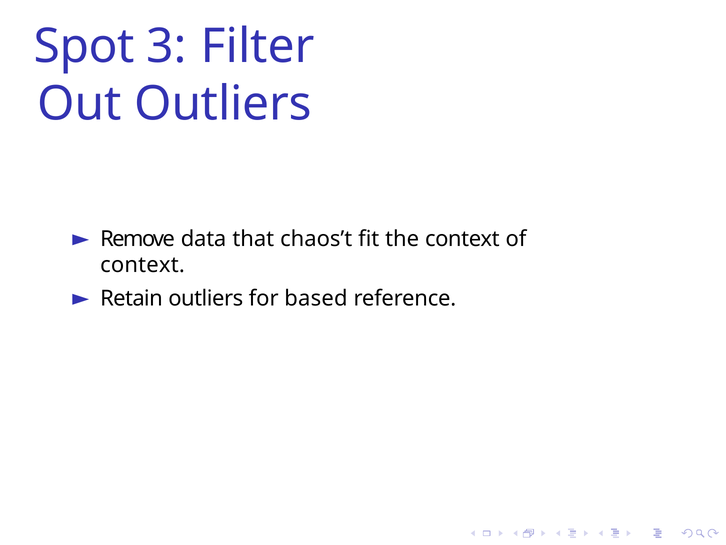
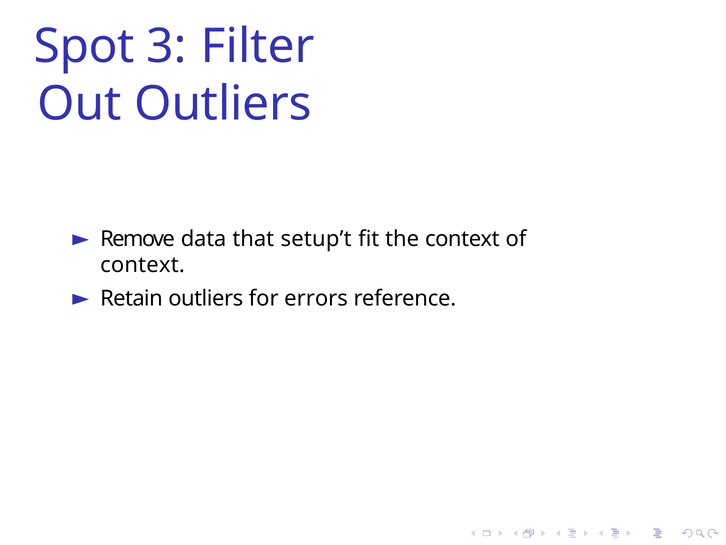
chaos’t: chaos’t -> setup’t (316, 239)
based: based -> errors (316, 298)
